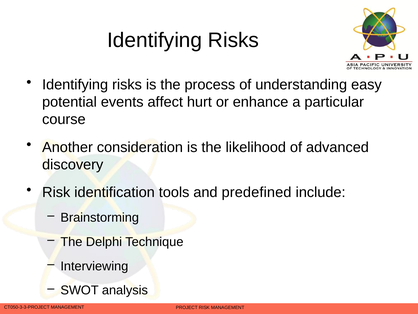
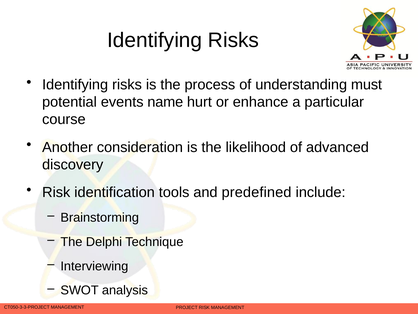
easy: easy -> must (366, 85)
affect: affect -> name (165, 102)
